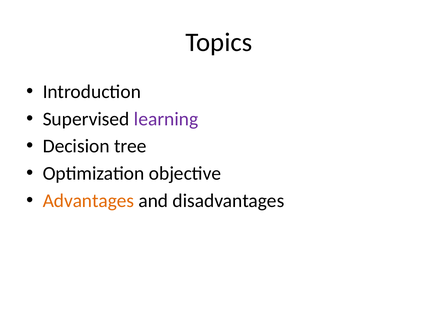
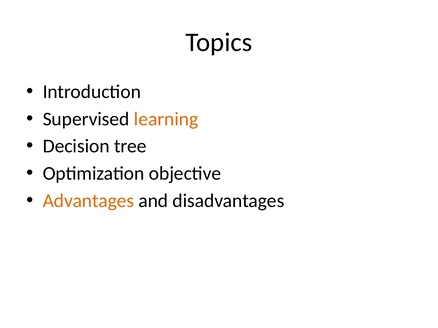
learning colour: purple -> orange (166, 119)
